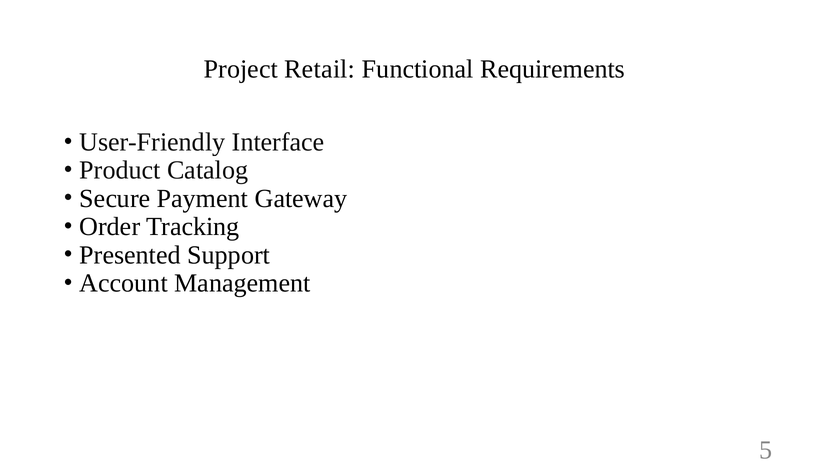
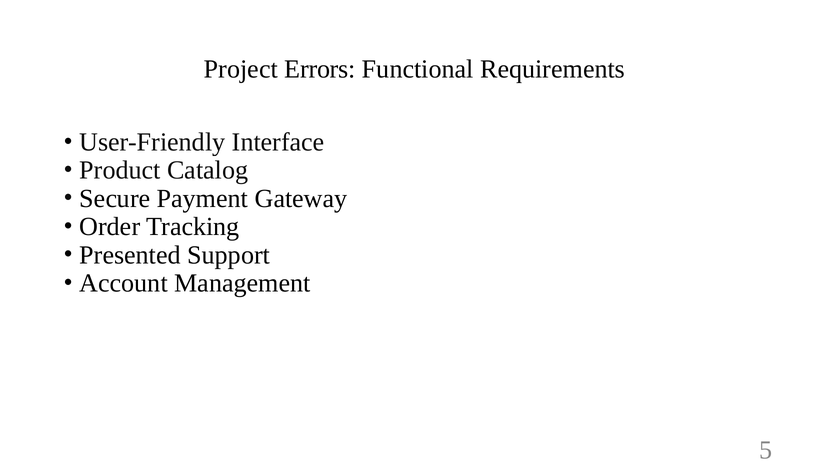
Retail: Retail -> Errors (320, 69)
